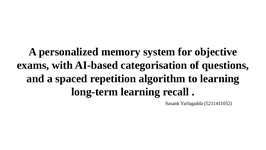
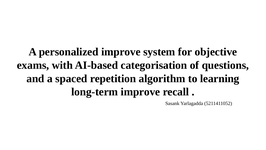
personalized memory: memory -> improve (121, 52)
long-term learning: learning -> improve (140, 92)
